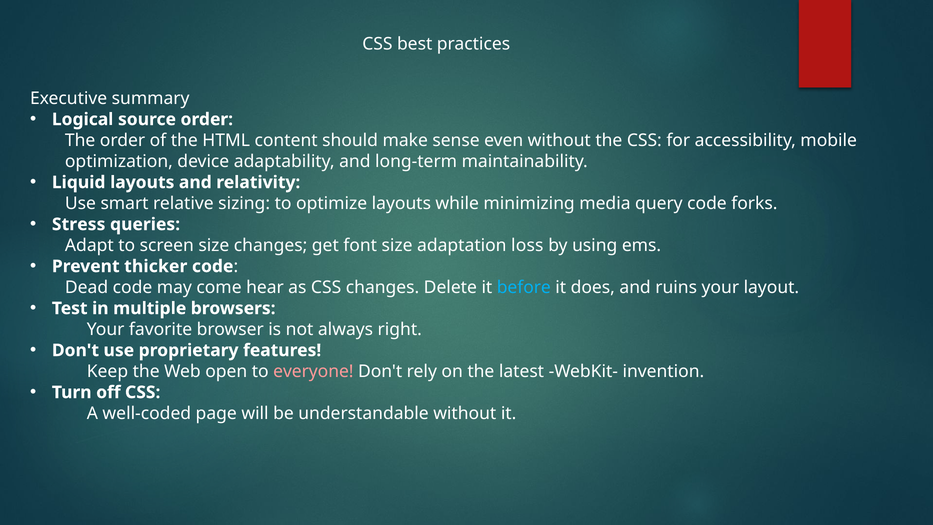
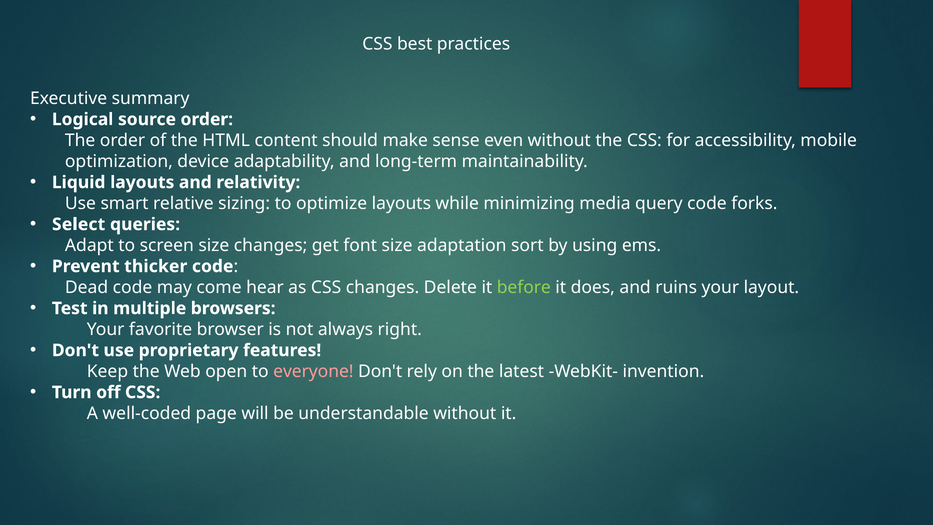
Stress: Stress -> Select (79, 224)
loss: loss -> sort (527, 245)
before colour: light blue -> light green (524, 287)
